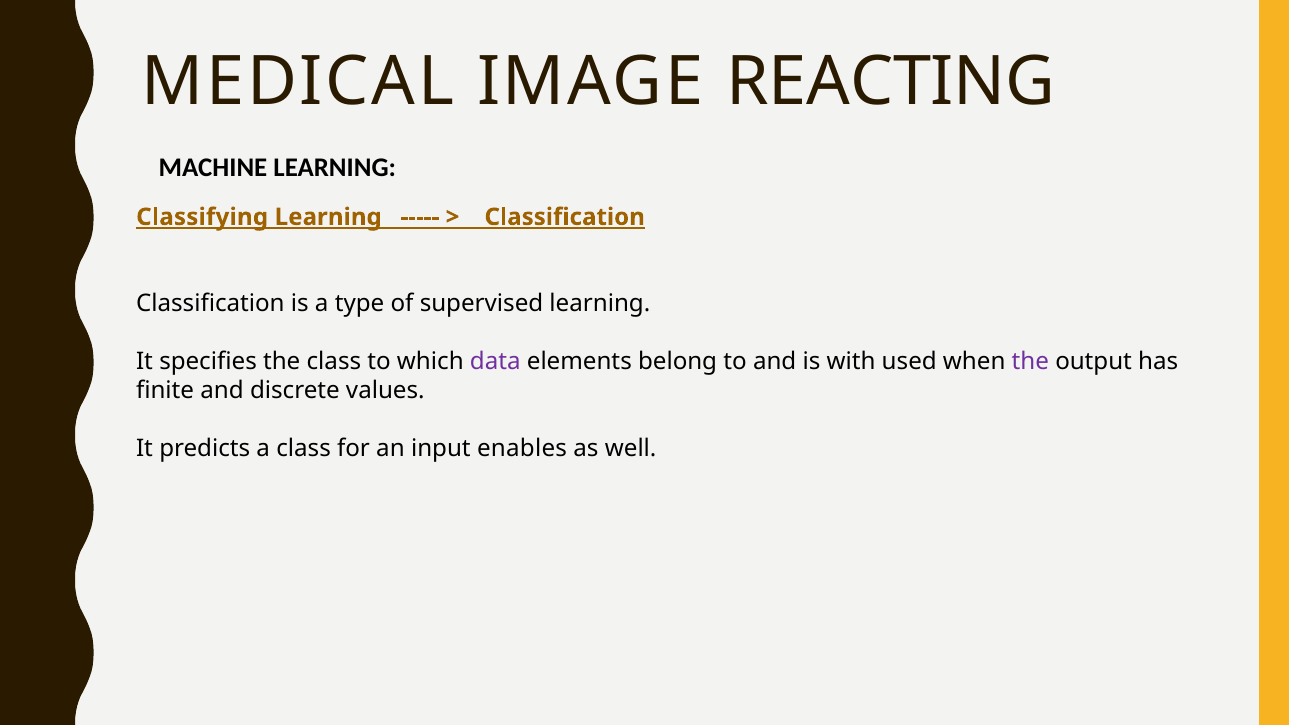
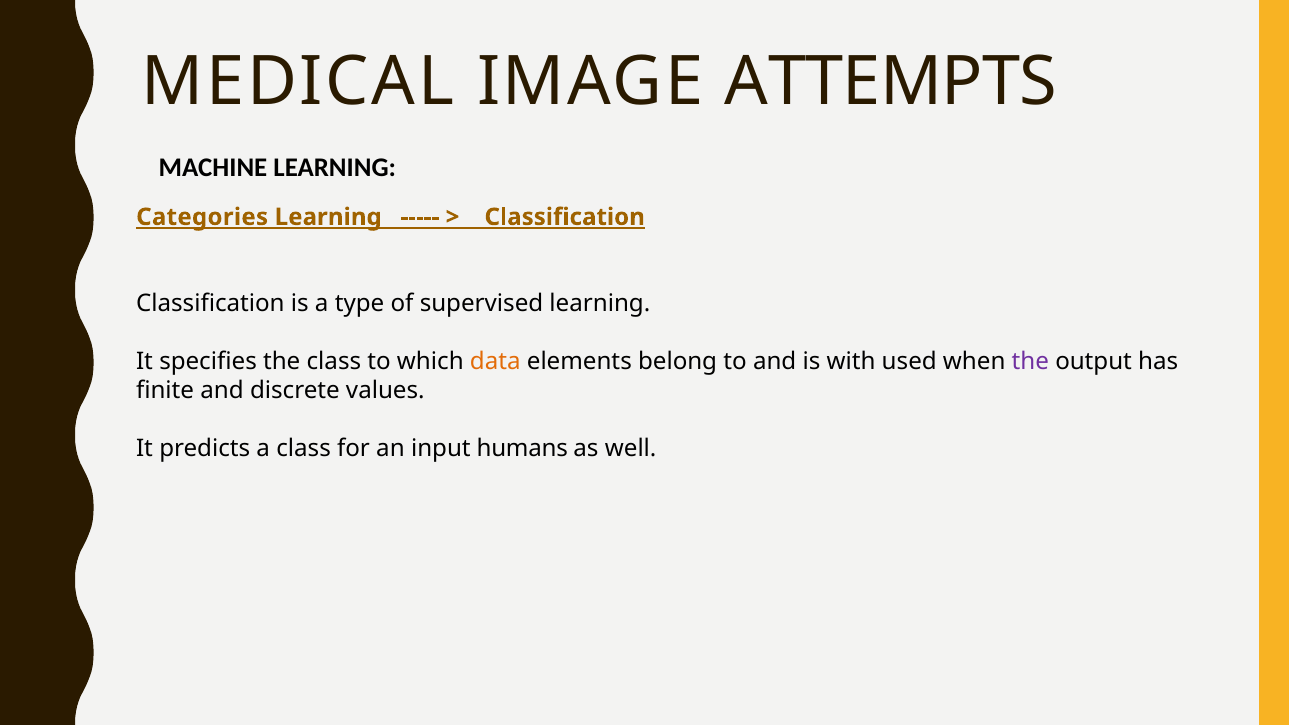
REACTING: REACTING -> ATTEMPTS (891, 82)
Classifying: Classifying -> Categories (202, 217)
data colour: purple -> orange (495, 362)
enables: enables -> humans (522, 449)
